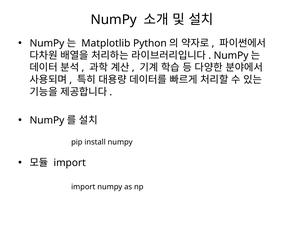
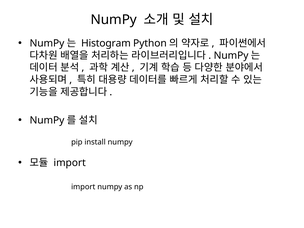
Matplotlib: Matplotlib -> Histogram (106, 43)
